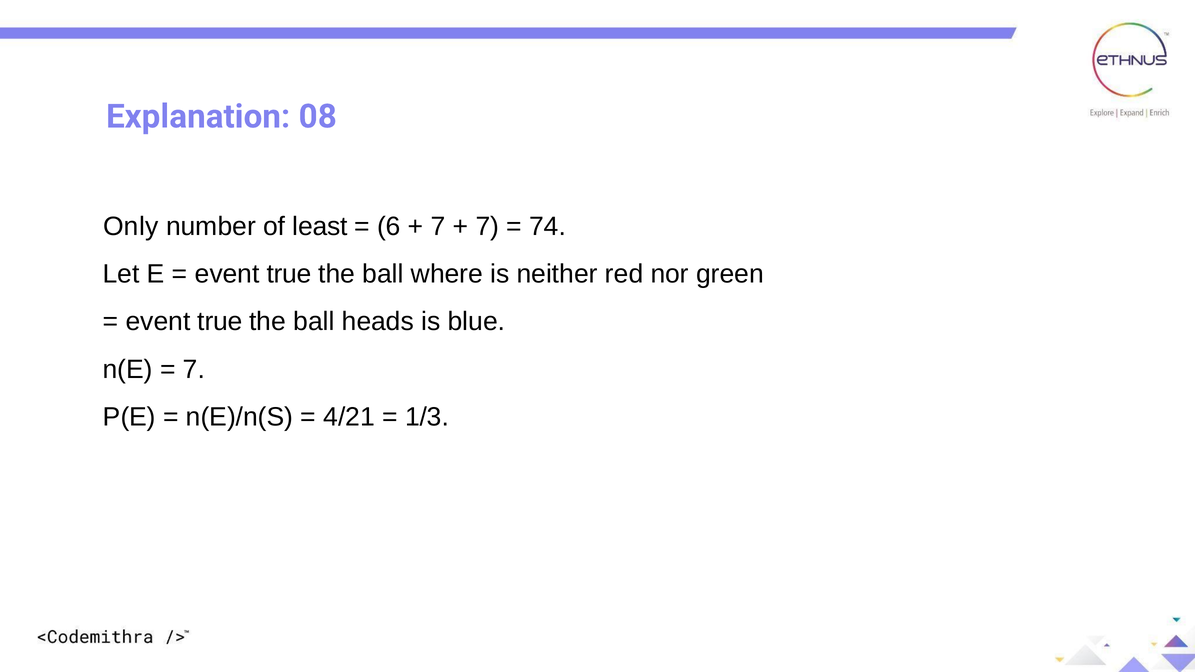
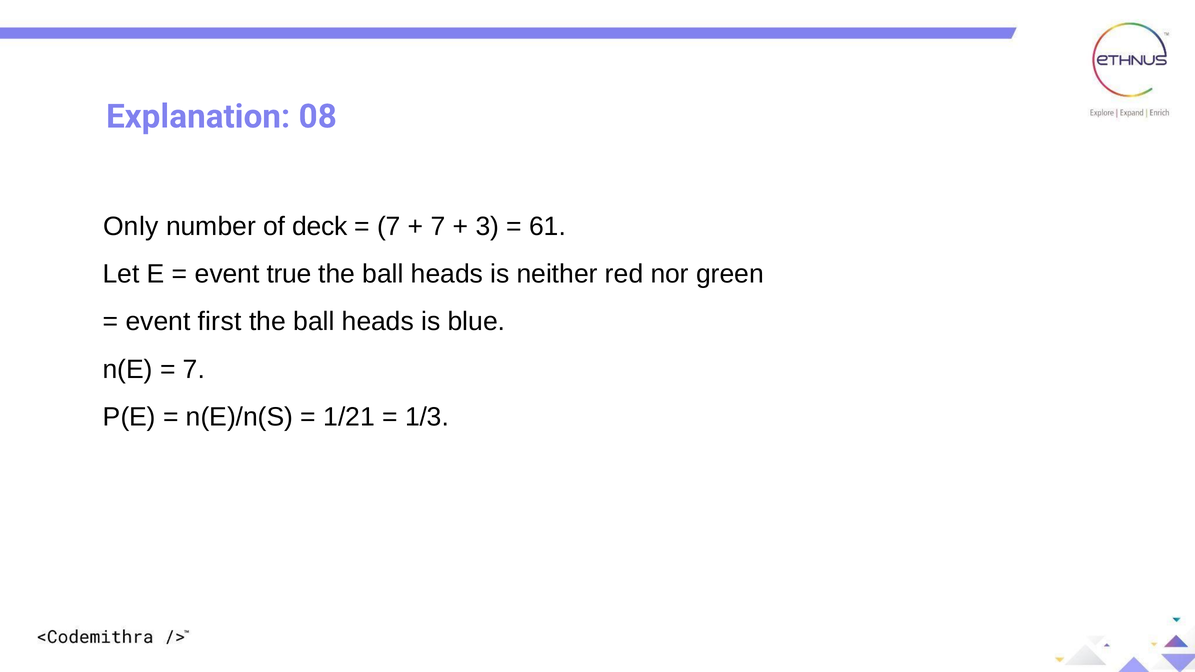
least: least -> deck (320, 226)
6: 6 -> 7 (389, 226)
7: 7 -> 3 (487, 226)
74: 74 -> 61 (548, 226)
where: where -> heads (447, 274)
true: true -> first (220, 322)
4/21: 4/21 -> 1/21 (349, 417)
